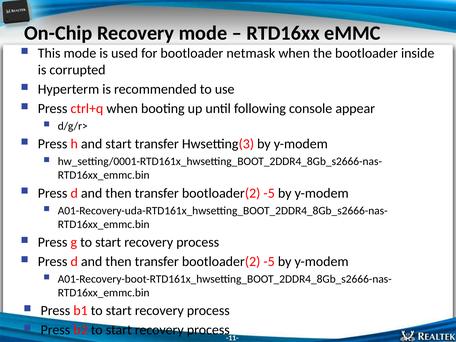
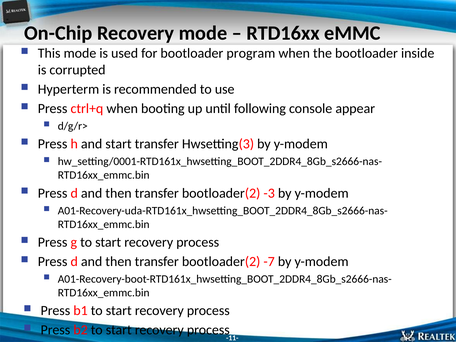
netmask: netmask -> program (251, 53)
-5: -5 -> -3 (269, 193)
-5: -5 -> -7 (269, 262)
